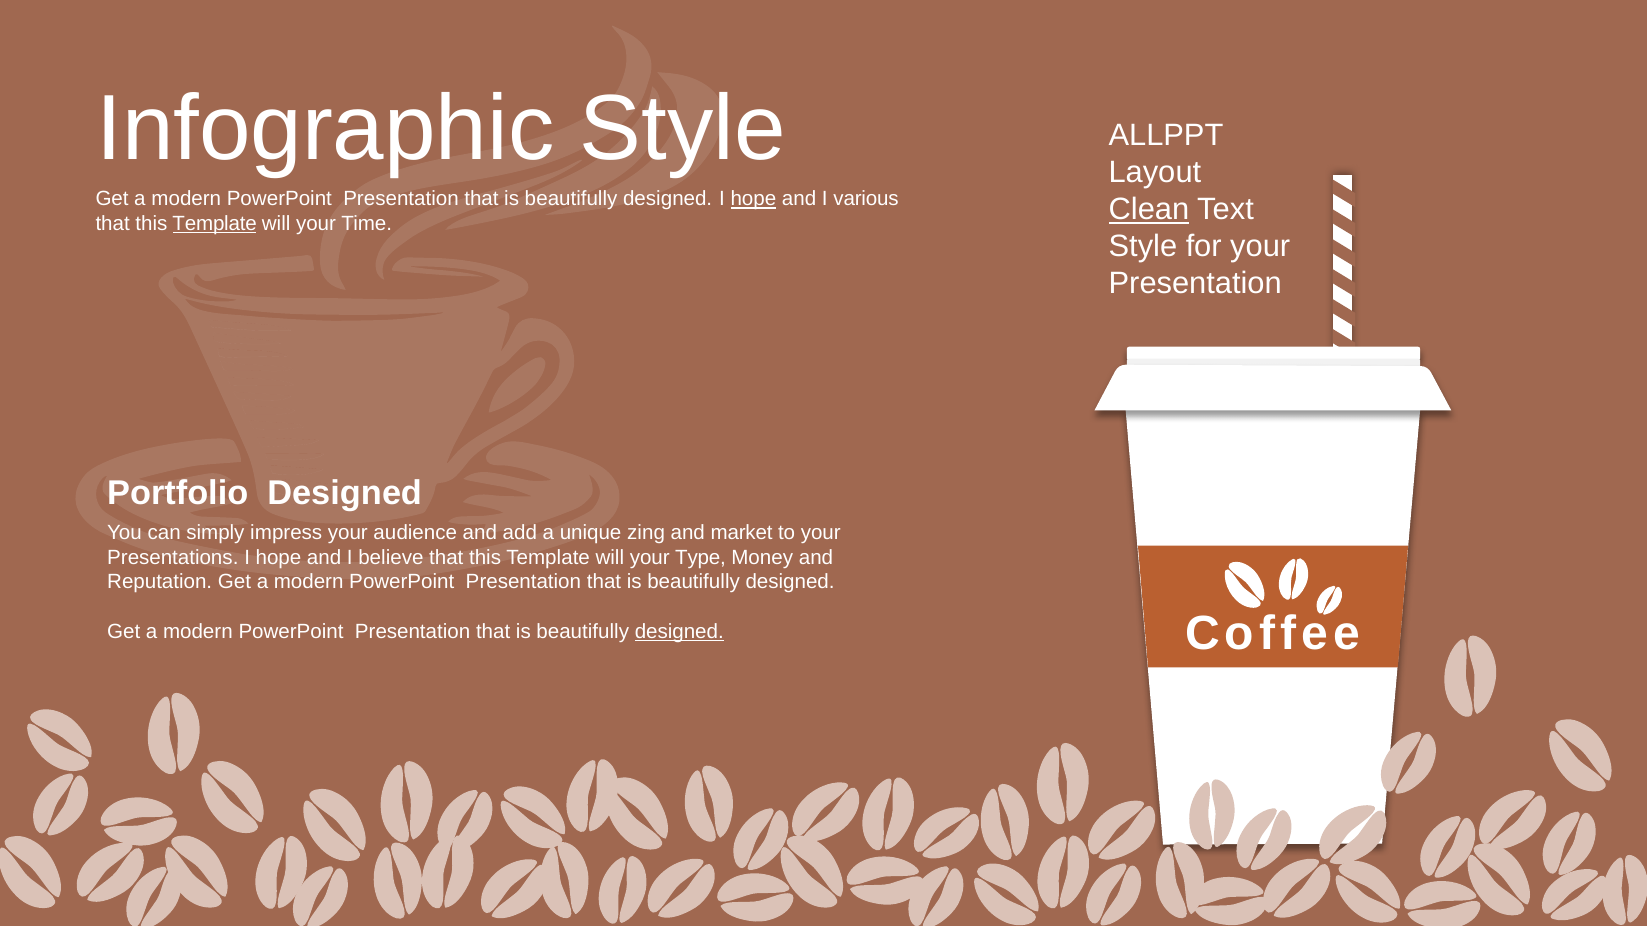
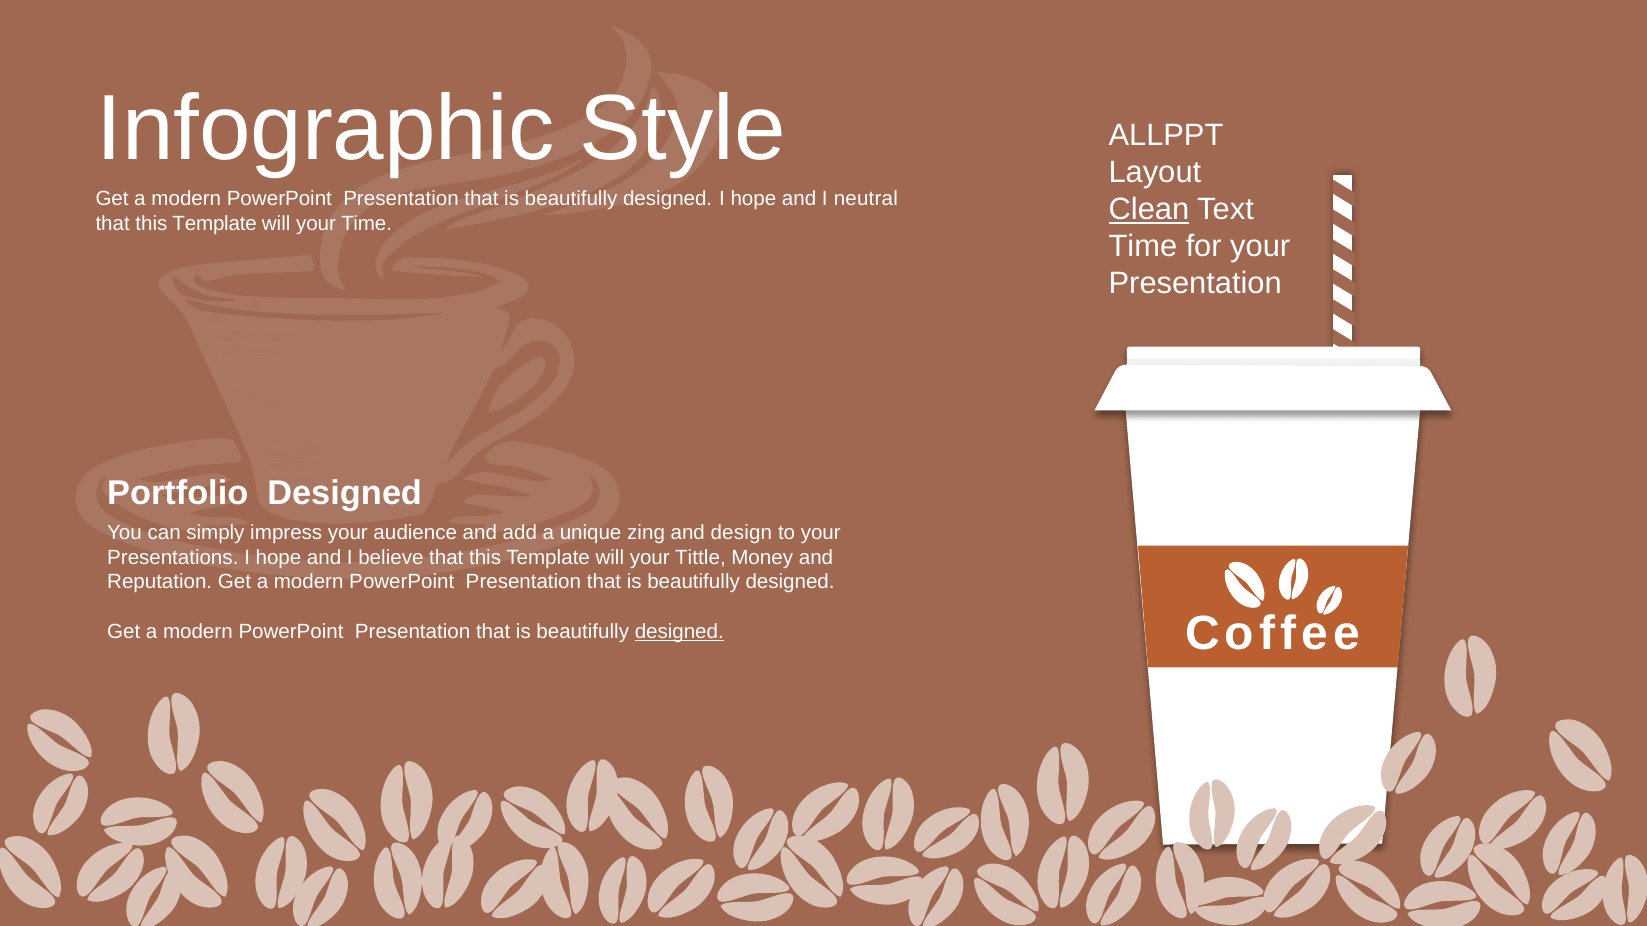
hope underline: present -> none (753, 199)
various: various -> neutral (866, 199)
Template underline: present -> none (215, 224)
Style: Style -> Time (1143, 247)
market: market -> design (741, 533)
Type: Type -> Tittle (700, 558)
